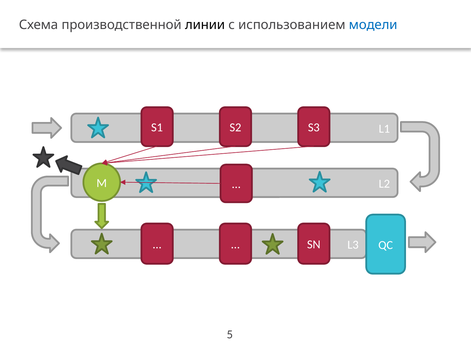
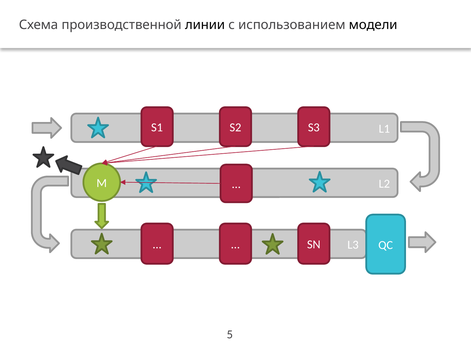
модели colour: blue -> black (373, 25)
